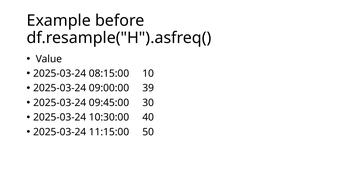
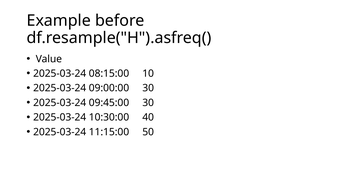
09:00:00 39: 39 -> 30 (148, 88)
